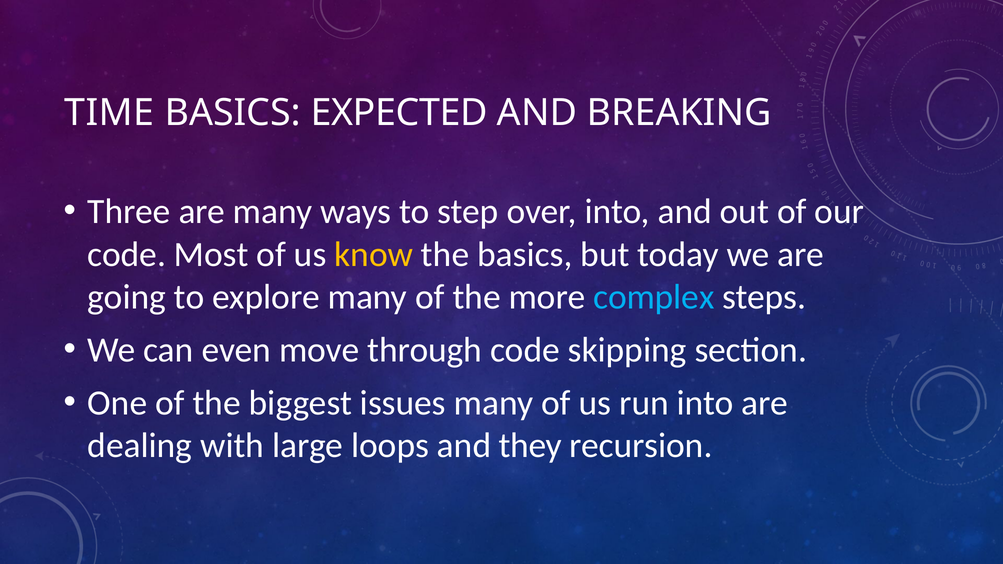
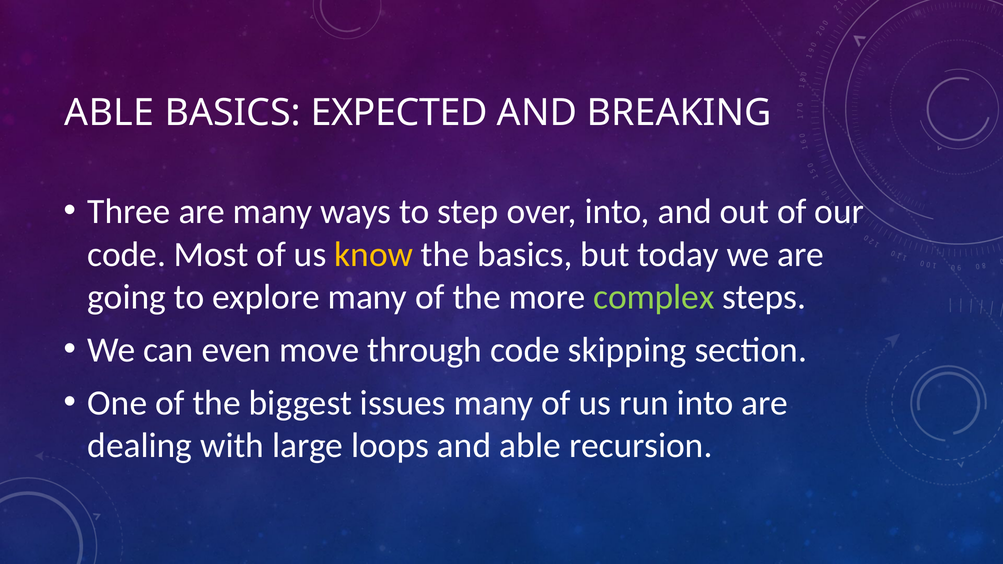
TIME: TIME -> ABLE (109, 113)
complex colour: light blue -> light green (654, 297)
and they: they -> able (530, 446)
